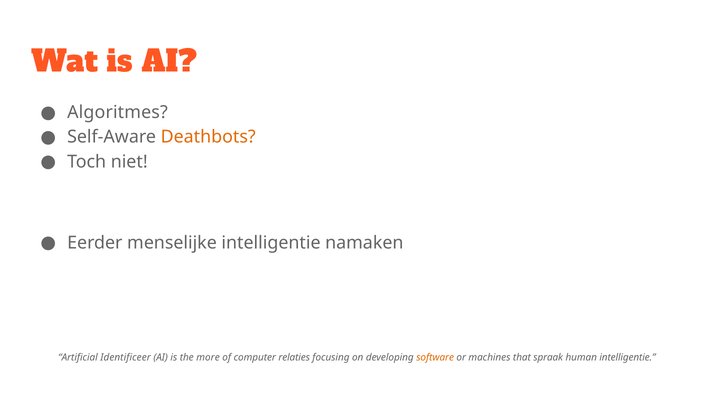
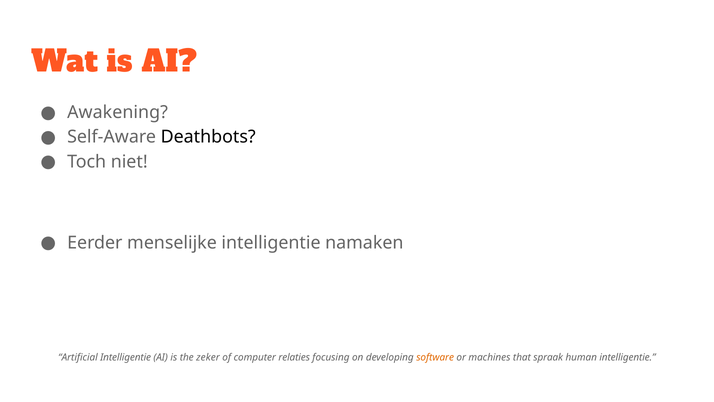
Algoritmes: Algoritmes -> Awakening (118, 112)
Deathbots colour: orange -> black (208, 137)
Artificial Identificeer: Identificeer -> Intelligentie (126, 357)
more: more -> zeker (208, 357)
